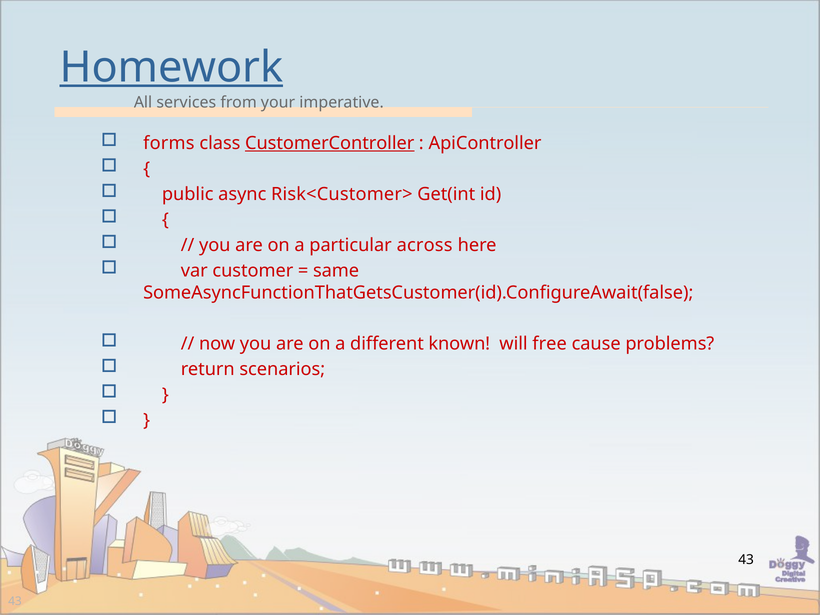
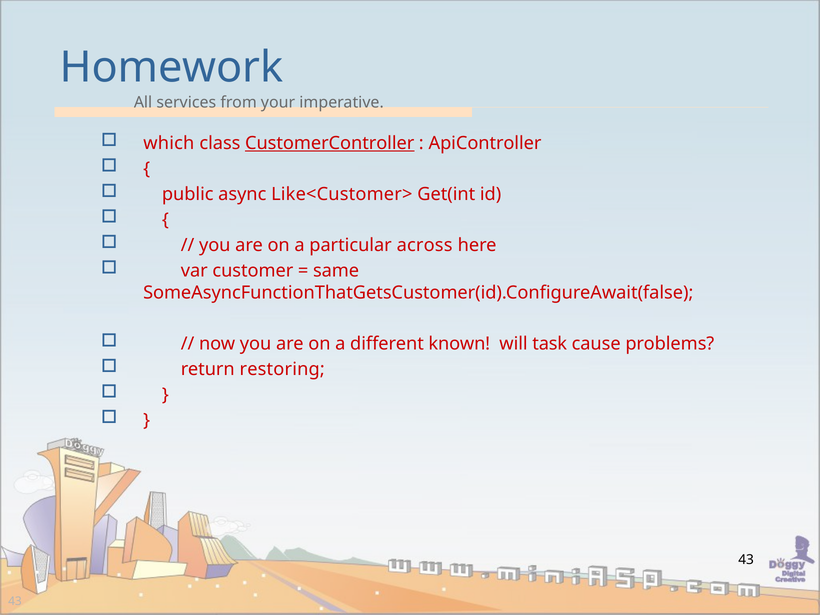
Homework underline: present -> none (172, 67)
forms: forms -> which (169, 143)
Risk<Customer>: Risk<Customer> -> Like<Customer> (342, 194)
free: free -> task (550, 344)
scenarios: scenarios -> restoring (282, 369)
